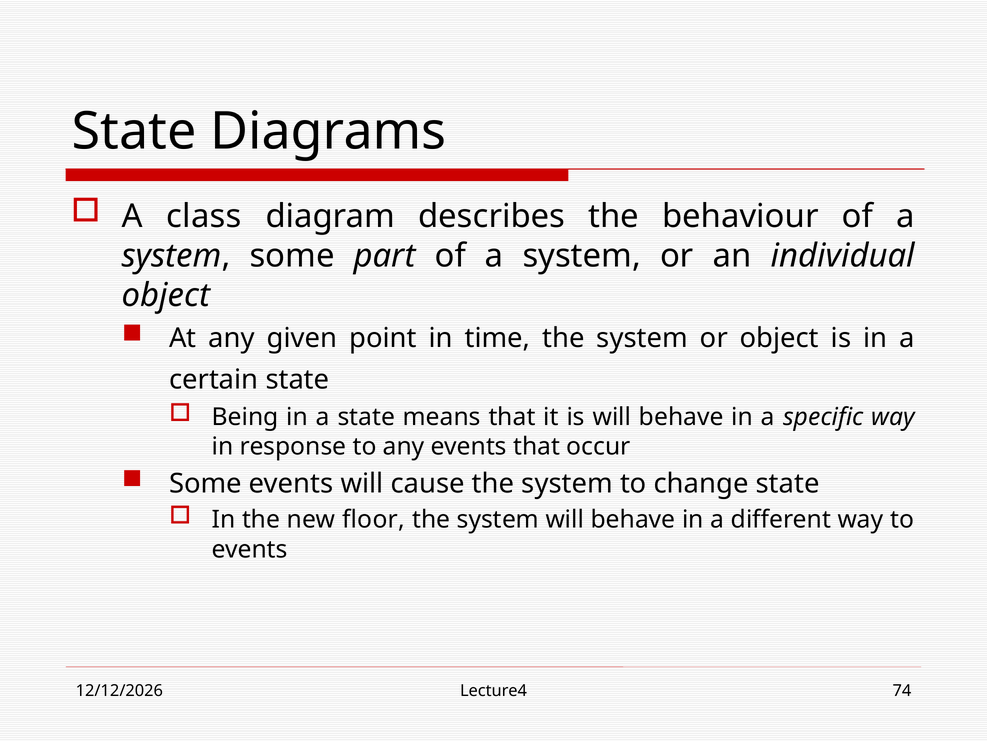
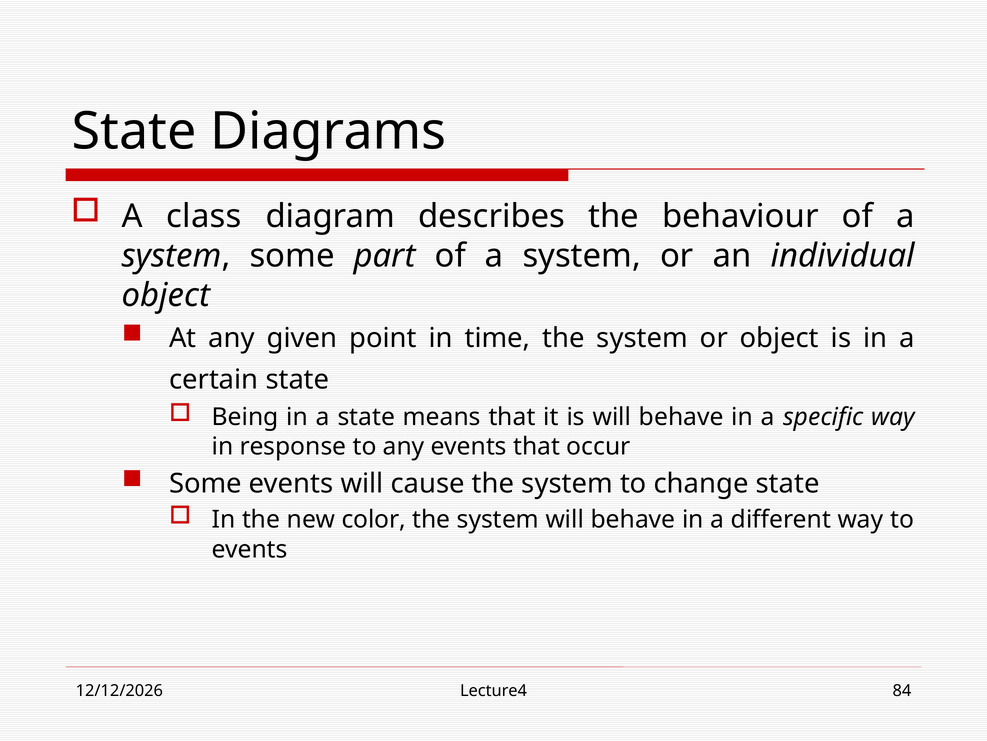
floor: floor -> color (374, 519)
74: 74 -> 84 (902, 690)
